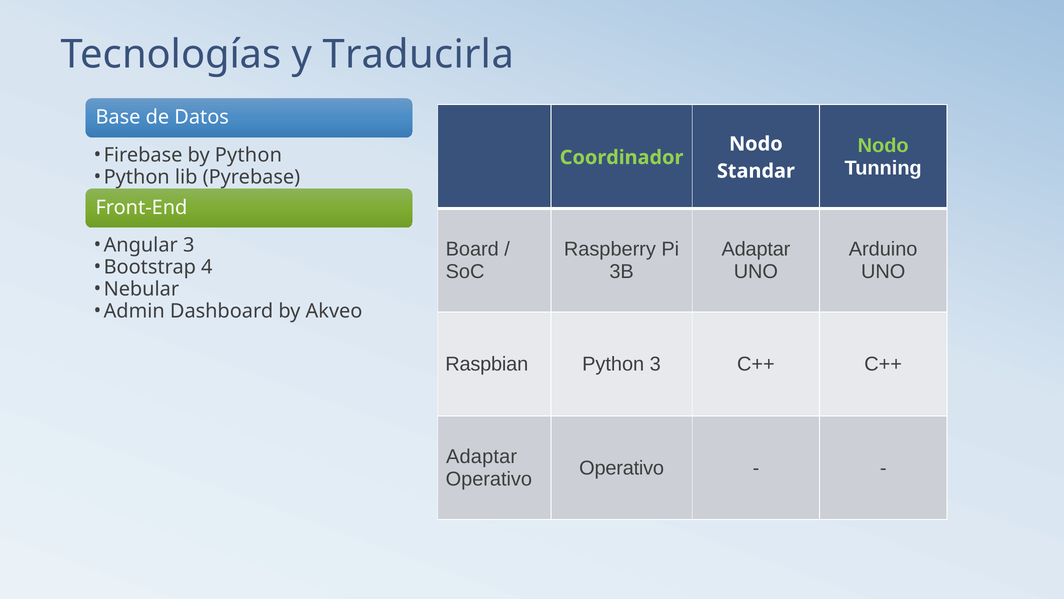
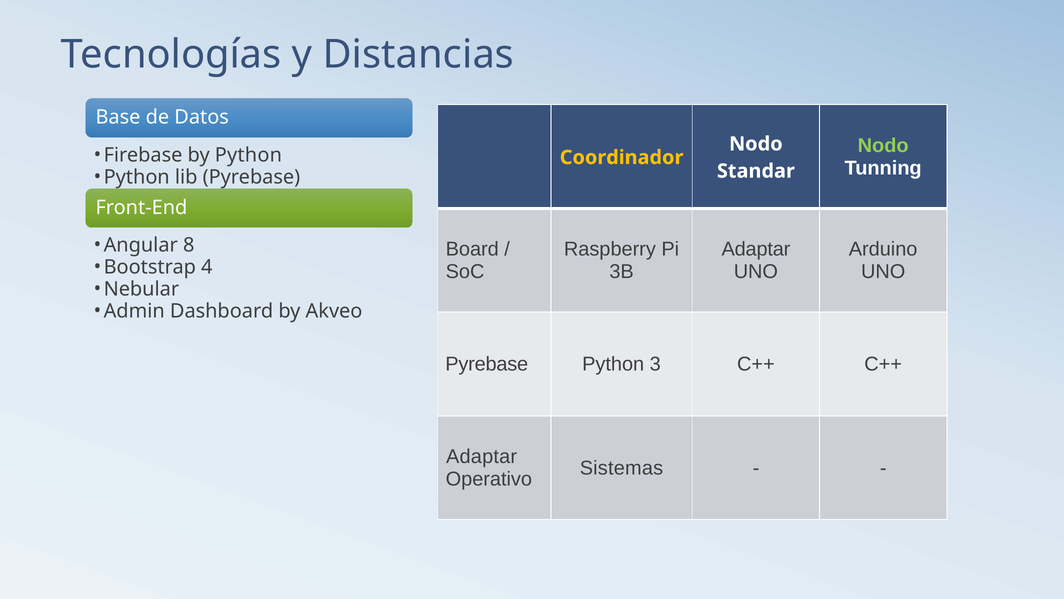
Traducirla: Traducirla -> Distancias (418, 54)
Coordinador colour: light green -> yellow (622, 157)
Angular 3: 3 -> 8 (189, 245)
Raspbian: Raspbian -> Pyrebase (487, 364)
Operativo: Operativo -> Sistemas (621, 468)
